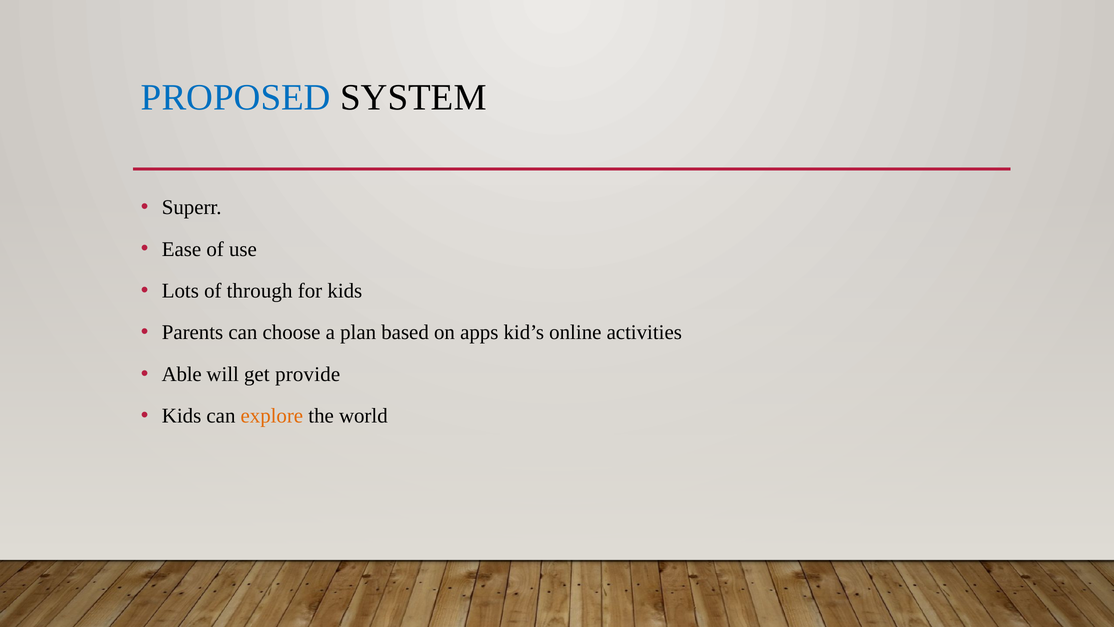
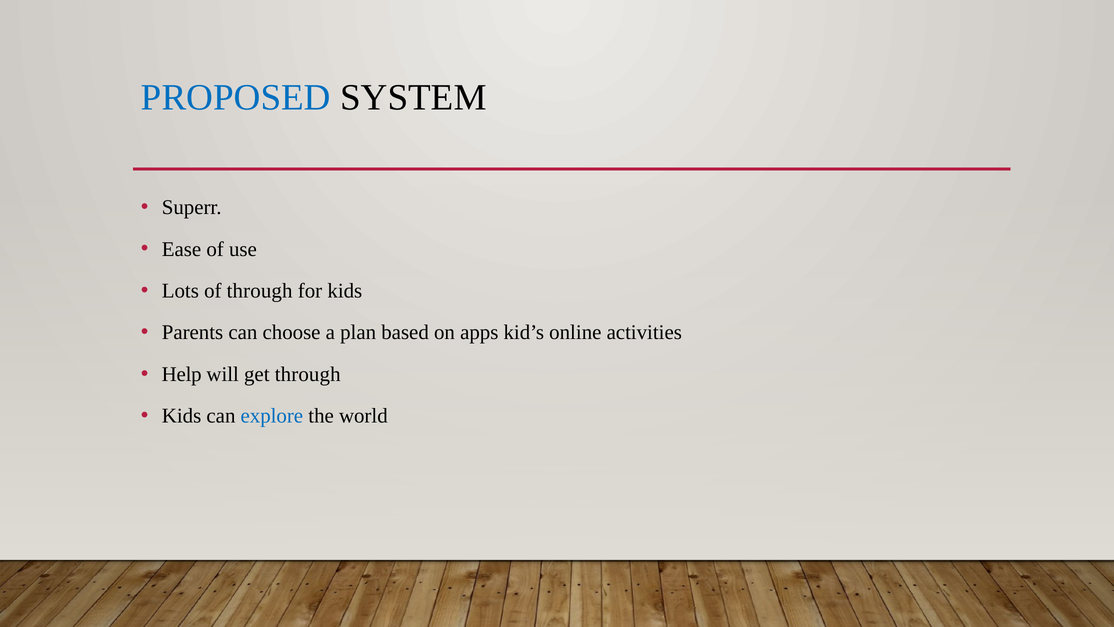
Able: Able -> Help (182, 374)
get provide: provide -> through (308, 374)
explore colour: orange -> blue (272, 416)
